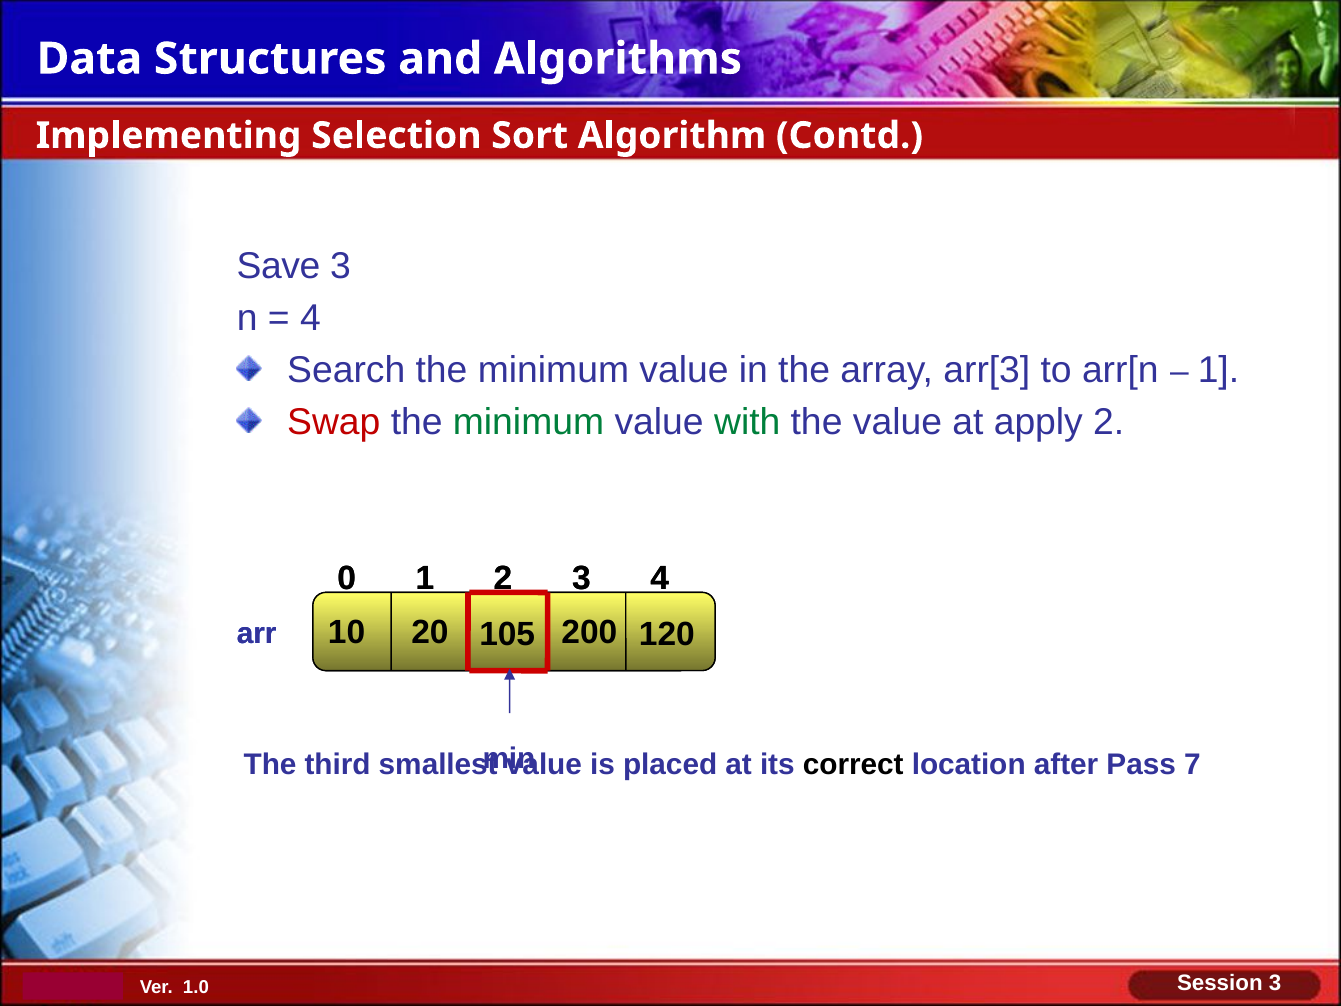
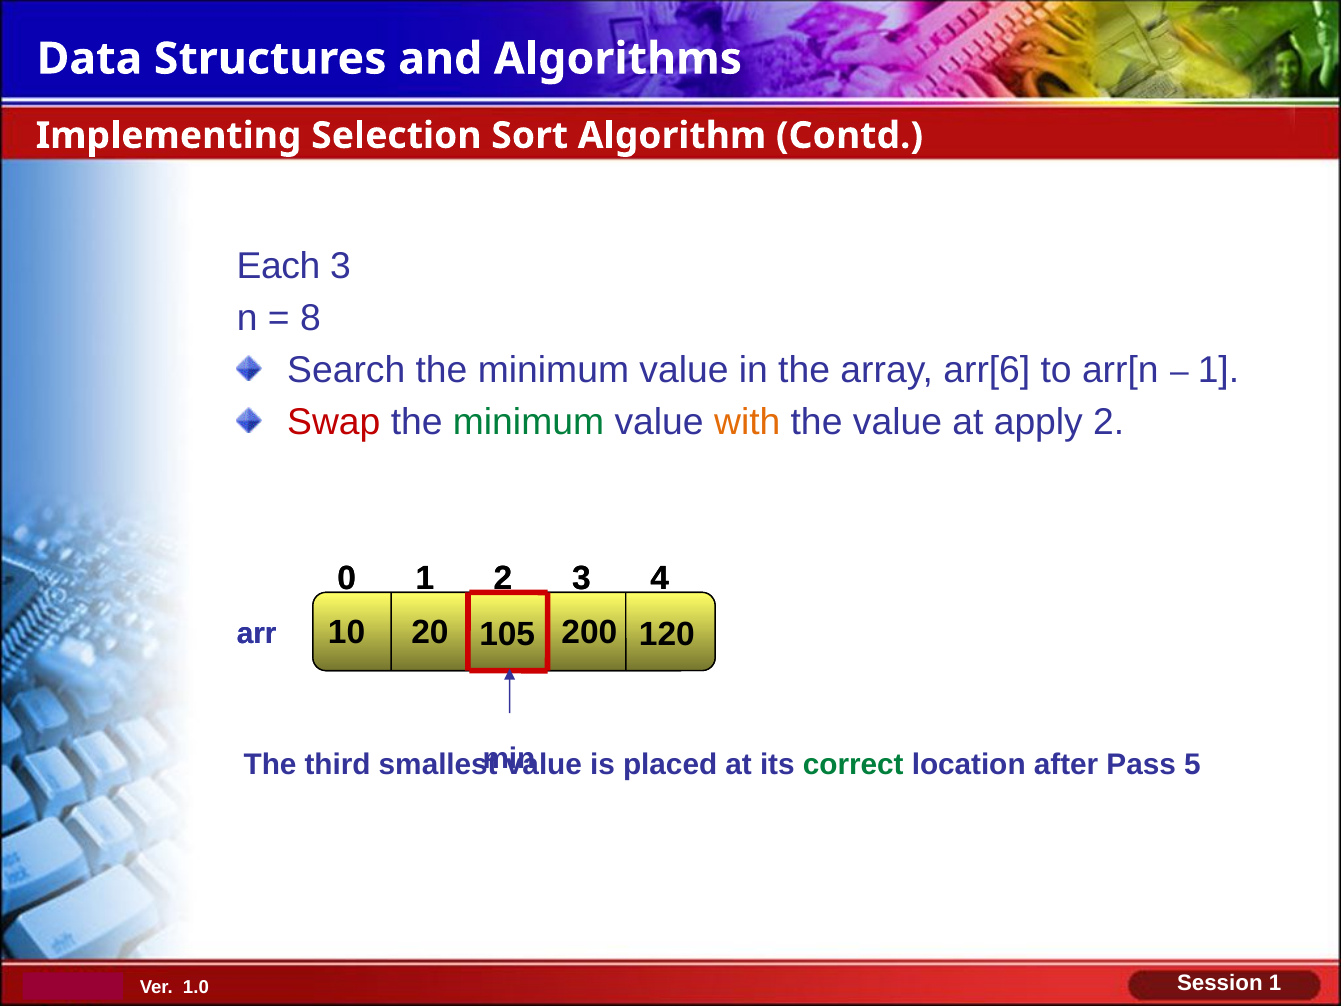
Save: Save -> Each (278, 266)
4: 4 -> 8 (310, 318)
arr[3: arr[3 -> arr[6 (987, 370)
with colour: green -> orange (747, 422)
correct colour: black -> green (853, 764)
7: 7 -> 5 (1192, 764)
3: 3 -> 1 (1275, 983)
